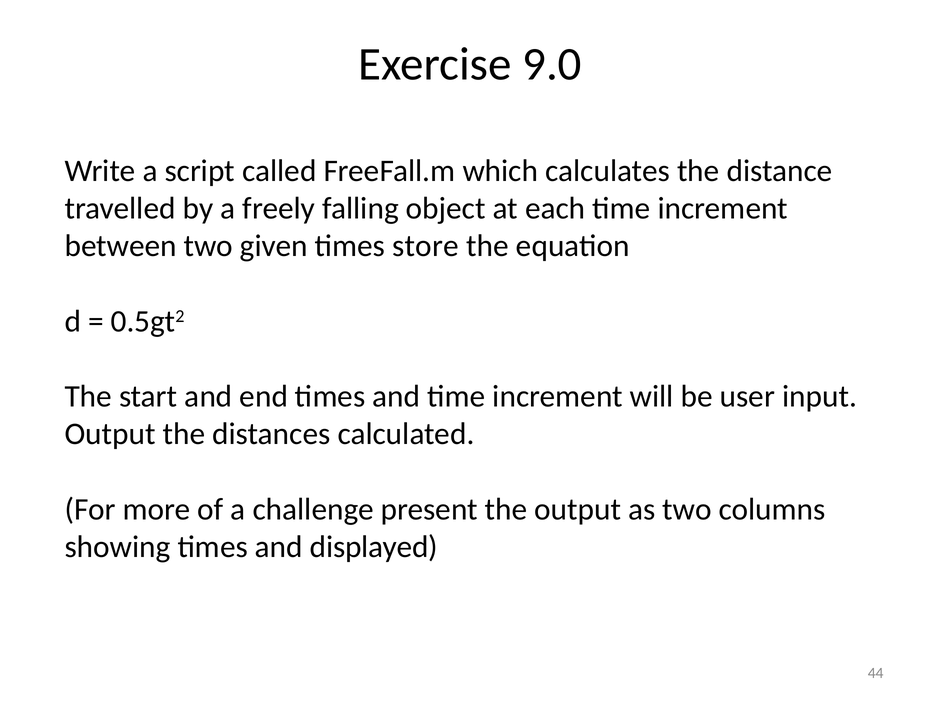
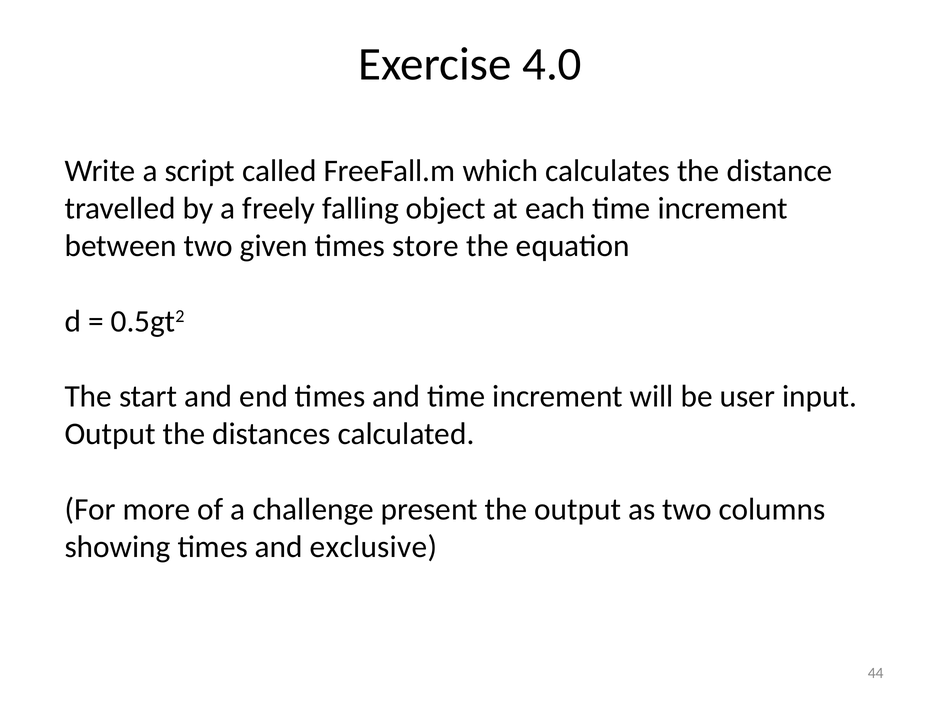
9.0: 9.0 -> 4.0 (552, 64)
displayed: displayed -> exclusive (374, 547)
